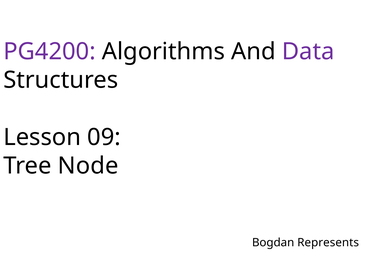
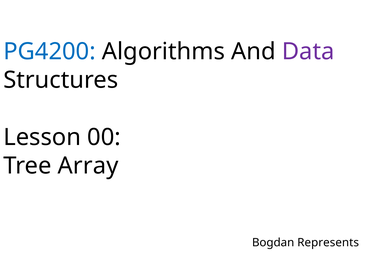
PG4200 colour: purple -> blue (50, 52)
09: 09 -> 00 (104, 137)
Node: Node -> Array (88, 166)
